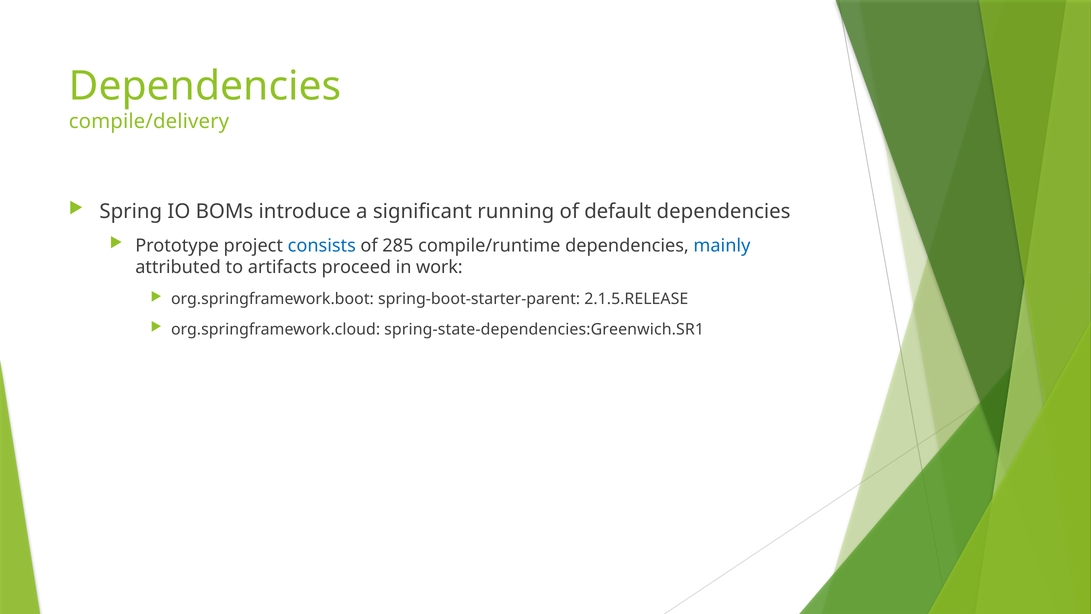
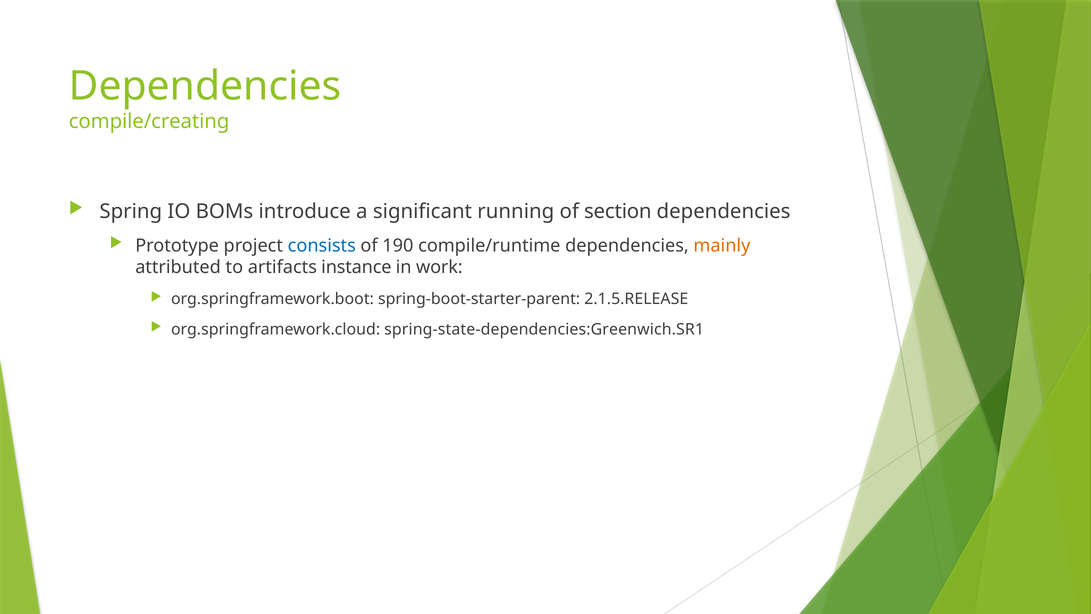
compile/delivery: compile/delivery -> compile/creating (149, 121)
default: default -> section (618, 211)
285: 285 -> 190 (398, 246)
mainly colour: blue -> orange (722, 246)
proceed: proceed -> instance (356, 267)
